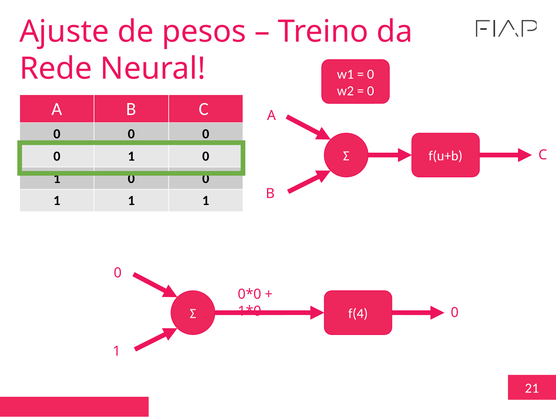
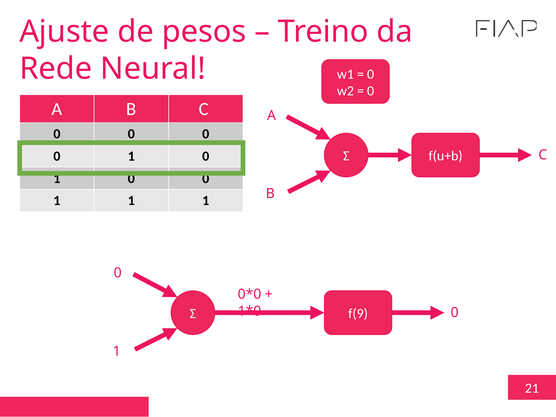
f(4: f(4 -> f(9 (358, 314)
